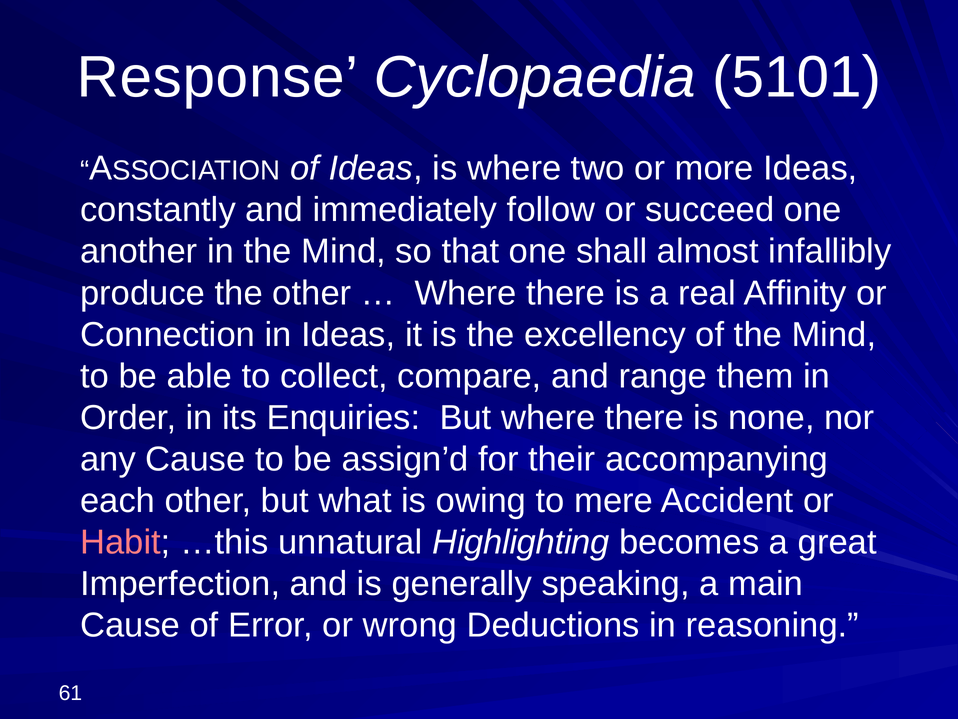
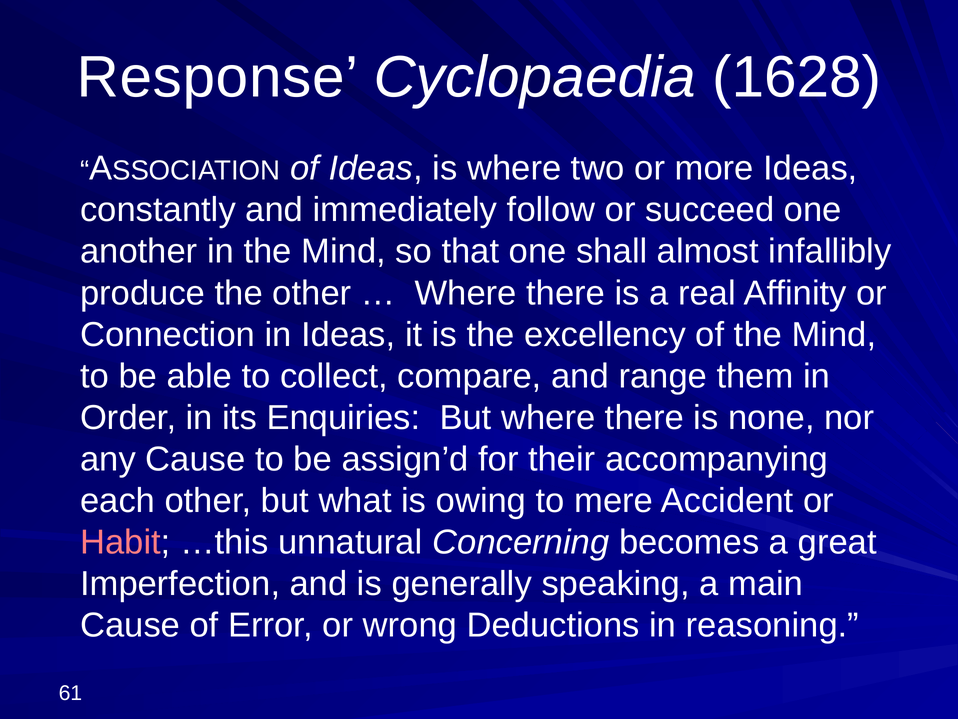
5101: 5101 -> 1628 (797, 78)
Highlighting: Highlighting -> Concerning (521, 542)
